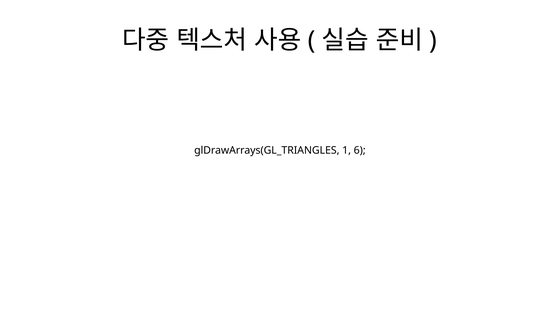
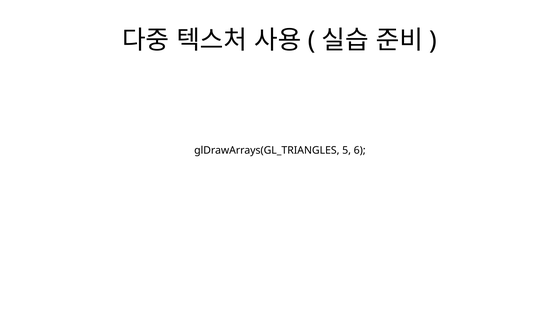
1: 1 -> 5 (347, 151)
